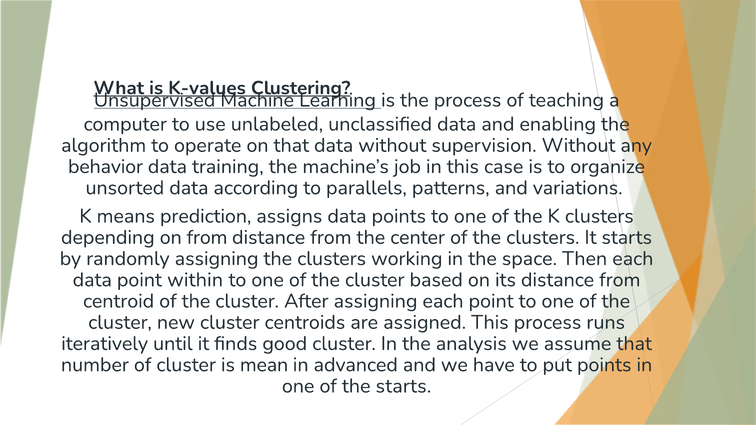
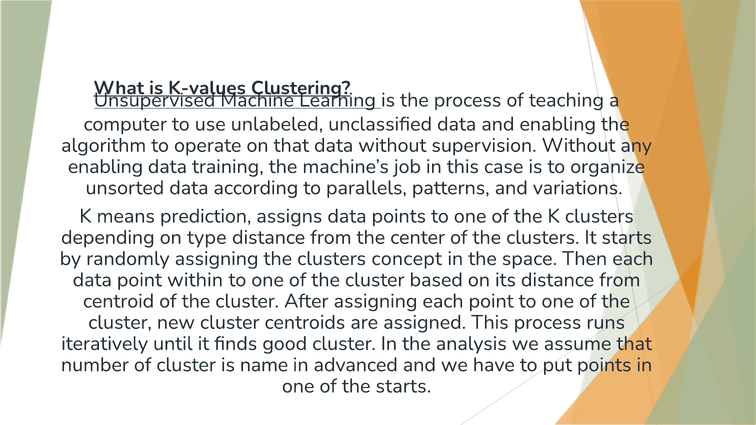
behavior: behavior -> enabling (105, 167)
on from: from -> type (207, 237)
working: working -> concept (407, 259)
mean: mean -> name (264, 365)
